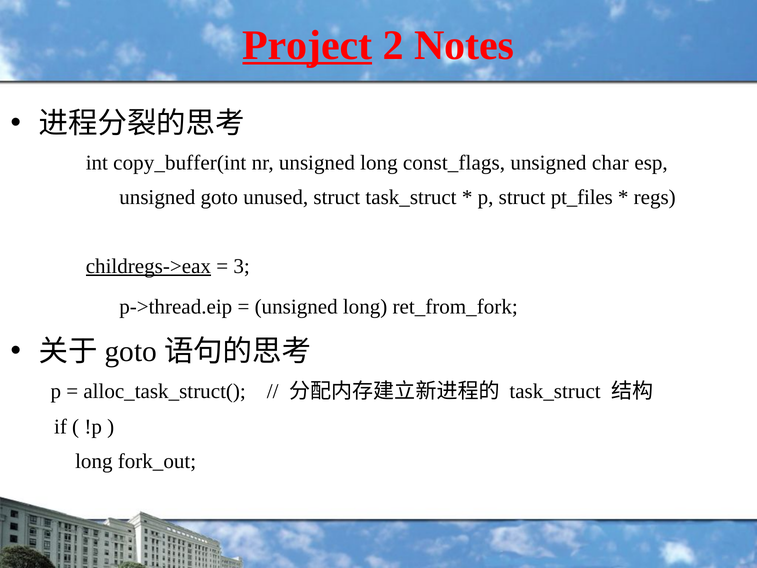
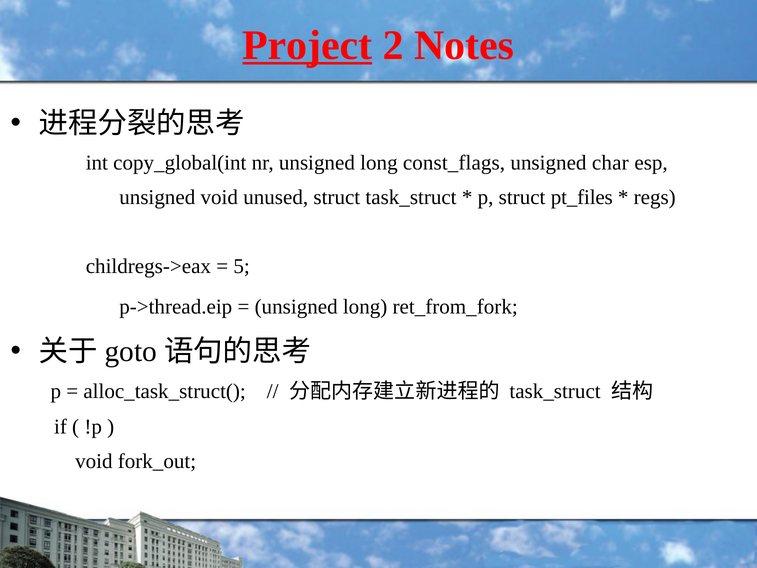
copy_buffer(int: copy_buffer(int -> copy_global(int (180, 163)
unsigned goto: goto -> void (219, 197)
childregs->eax underline: present -> none (148, 266)
3: 3 -> 5 (242, 266)
long: long -> void (94, 461)
